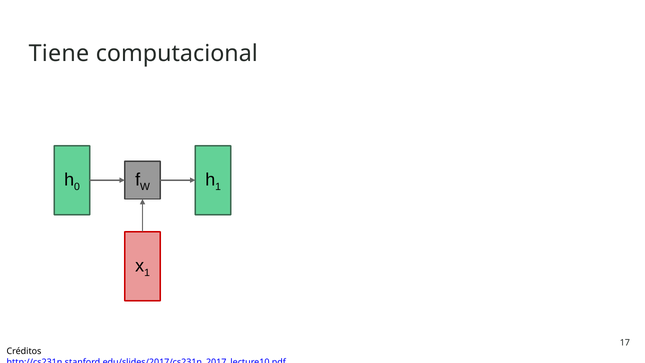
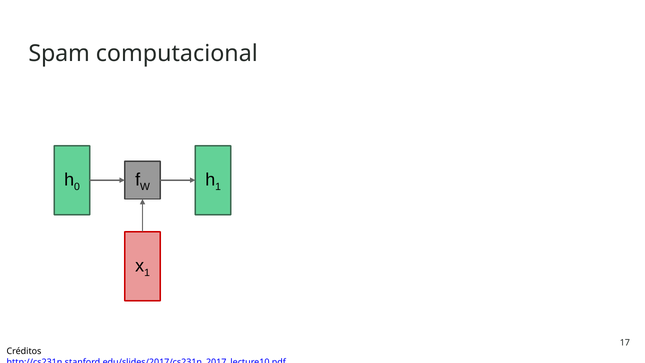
Tiene: Tiene -> Spam (59, 53)
